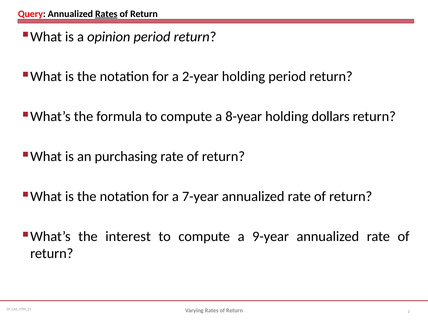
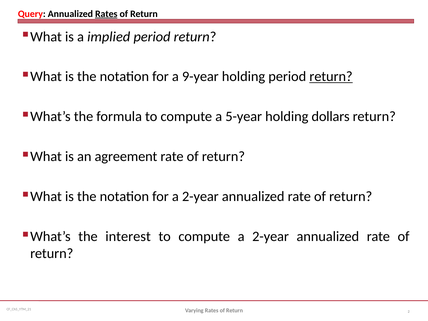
opinion: opinion -> implied (109, 37)
2-year: 2-year -> 9-year (200, 77)
return underline: none -> present (331, 77)
8-year: 8-year -> 5-year (244, 117)
purchasing: purchasing -> agreement (126, 156)
for a 7-year: 7-year -> 2-year (200, 196)
compute a 9-year: 9-year -> 2-year (271, 236)
